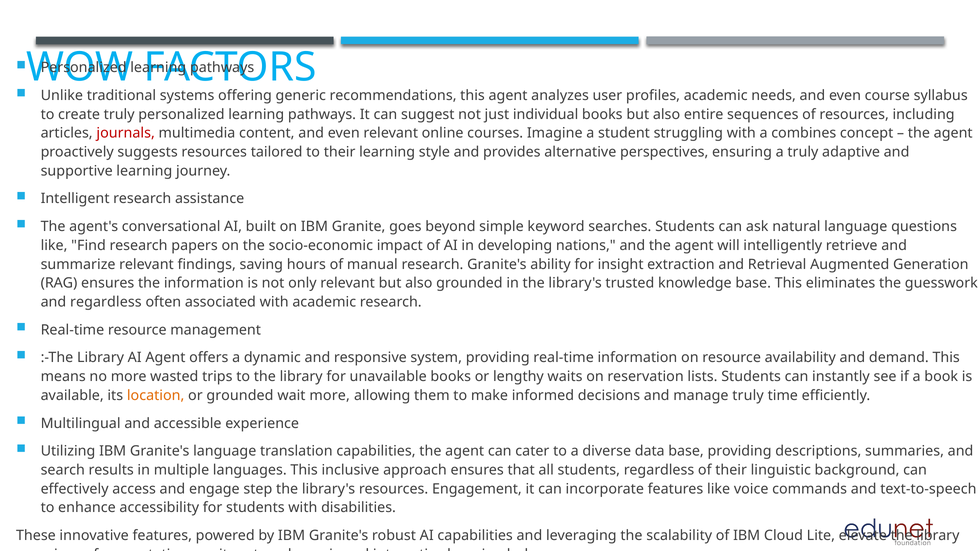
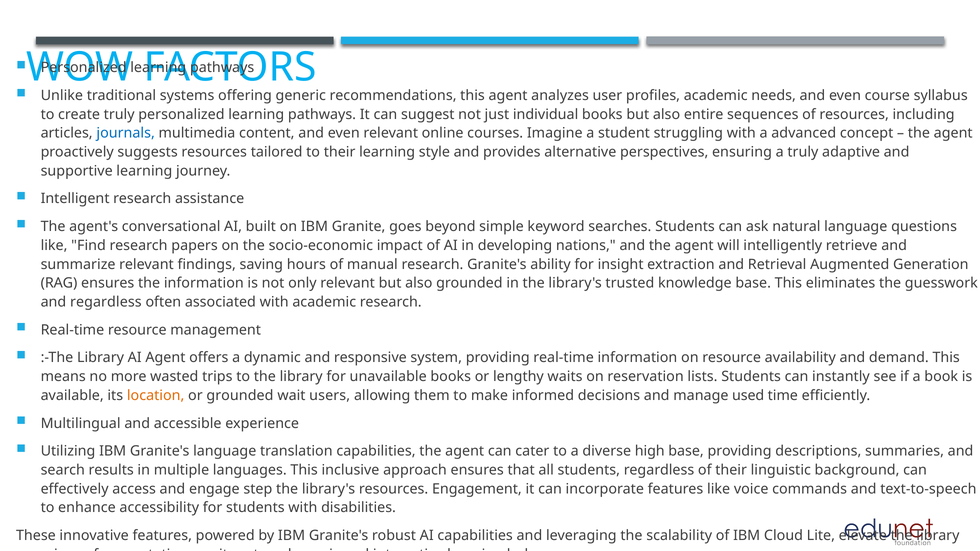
journals colour: red -> blue (126, 133)
combines: combines -> advanced (804, 133)
wait more: more -> users (330, 396)
manage truly: truly -> used (748, 396)
data: data -> high (650, 451)
